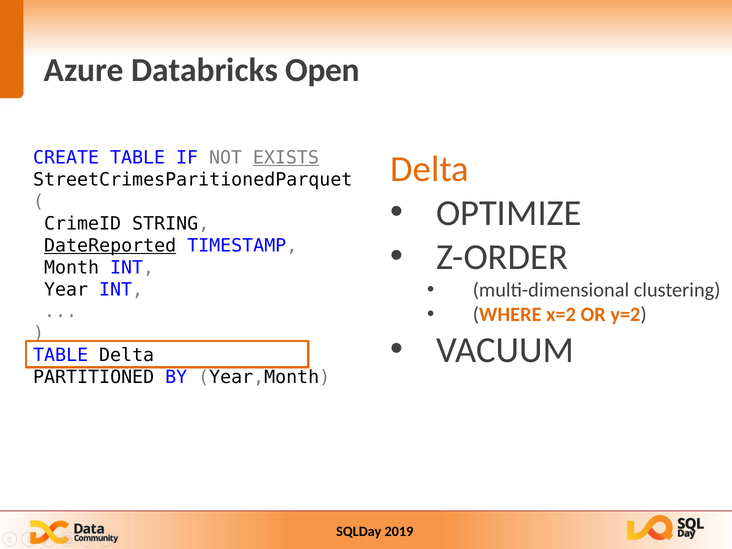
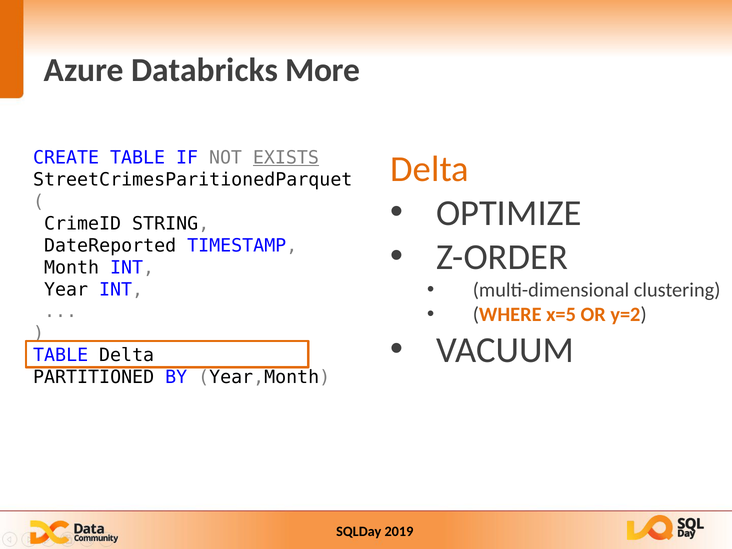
Open: Open -> More (323, 70)
DateReported underline: present -> none (110, 246)
x=2: x=2 -> x=5 (561, 315)
